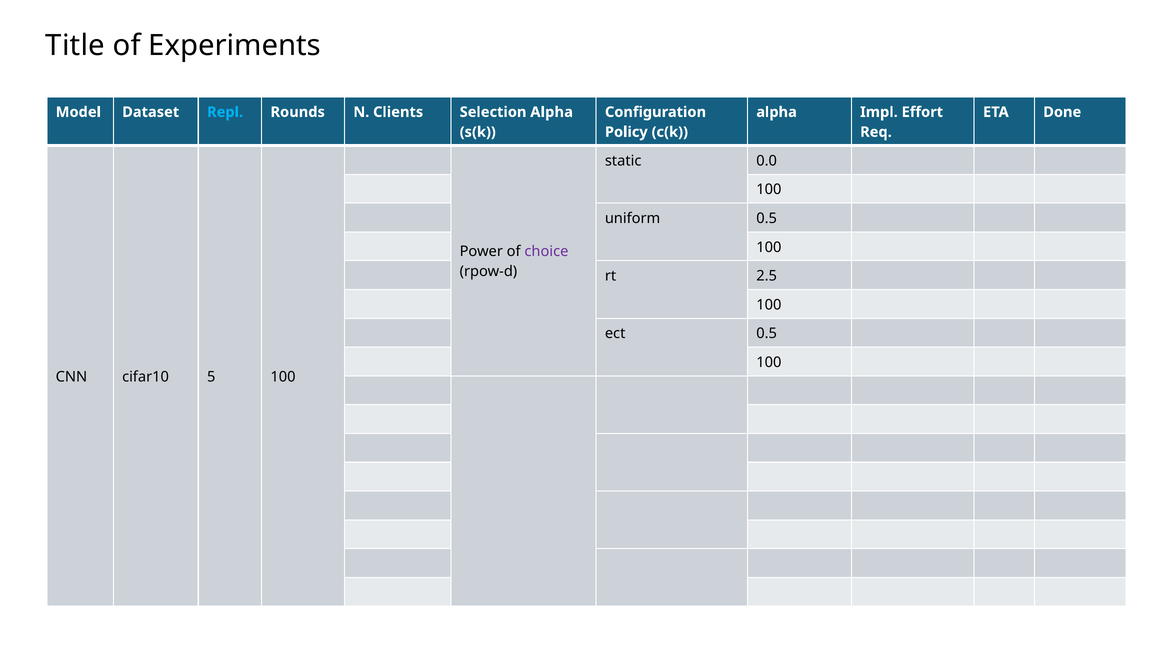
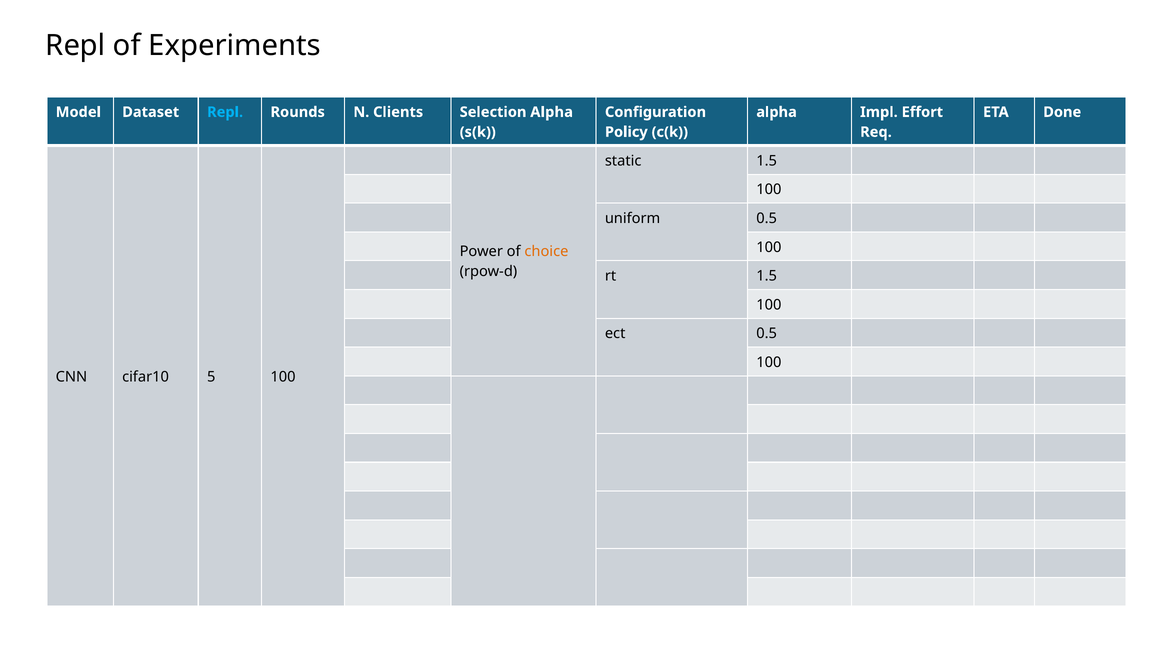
Title: Title -> Repl (75, 45)
static 0.0: 0.0 -> 1.5 (767, 161)
choice colour: purple -> orange (546, 252)
rt 2.5: 2.5 -> 1.5 (767, 276)
